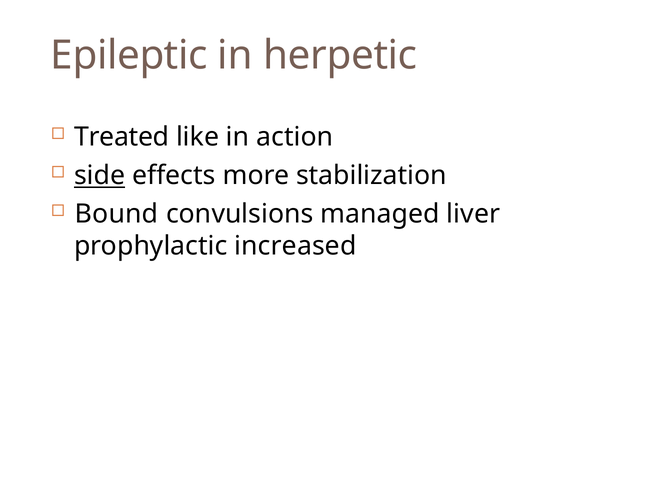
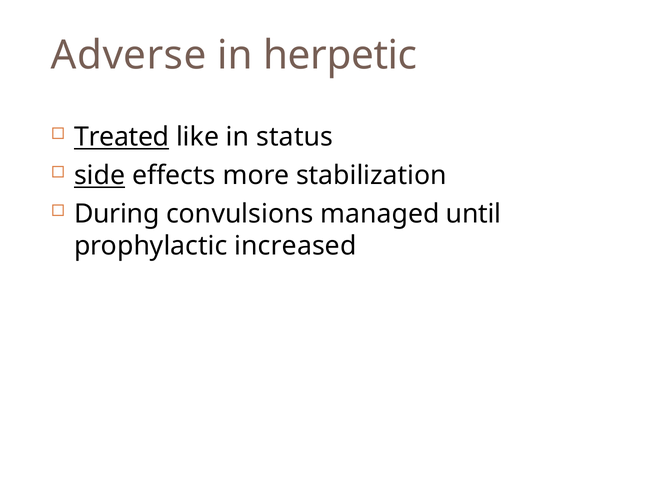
Epileptic: Epileptic -> Adverse (129, 55)
Treated underline: none -> present (122, 137)
action: action -> status (295, 137)
Bound: Bound -> During (117, 214)
liver: liver -> until (474, 214)
